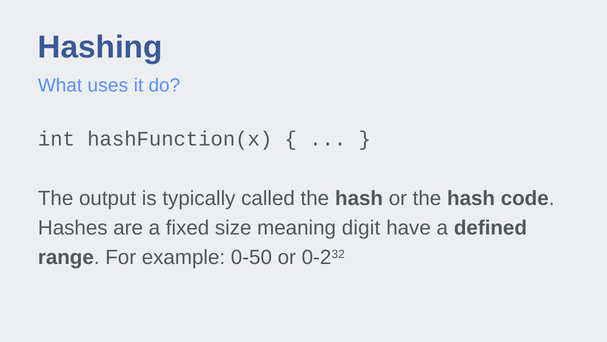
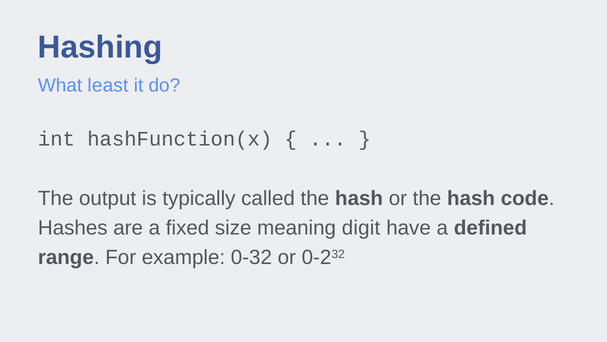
uses: uses -> least (108, 85)
0-50: 0-50 -> 0-32 (251, 257)
